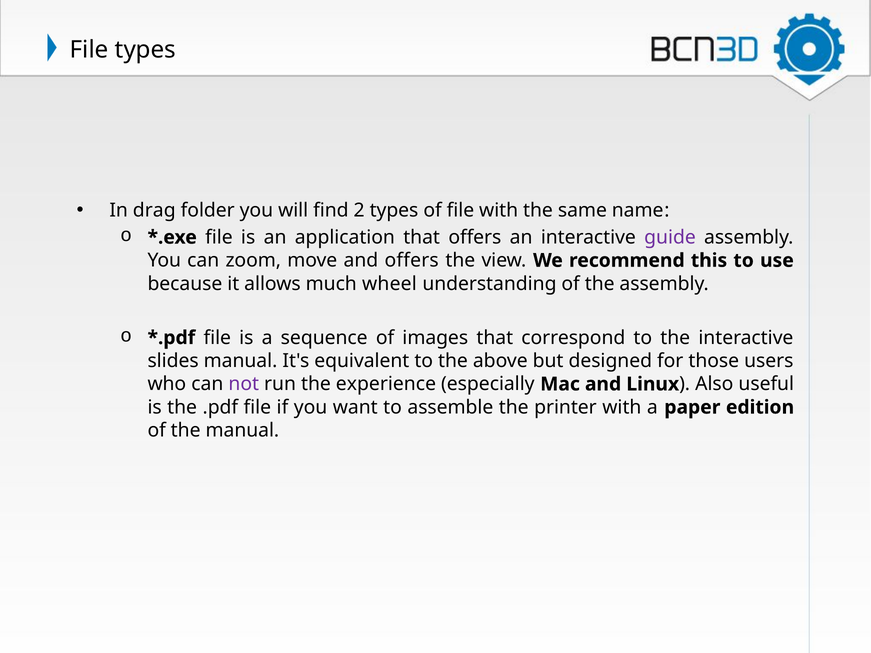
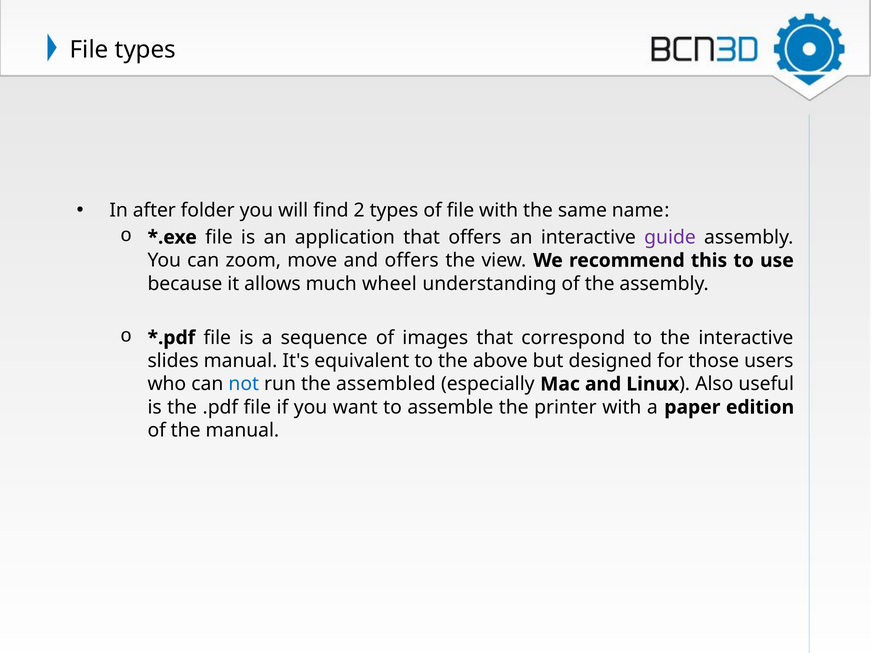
drag: drag -> after (154, 210)
not colour: purple -> blue (244, 384)
experience: experience -> assembled (386, 384)
